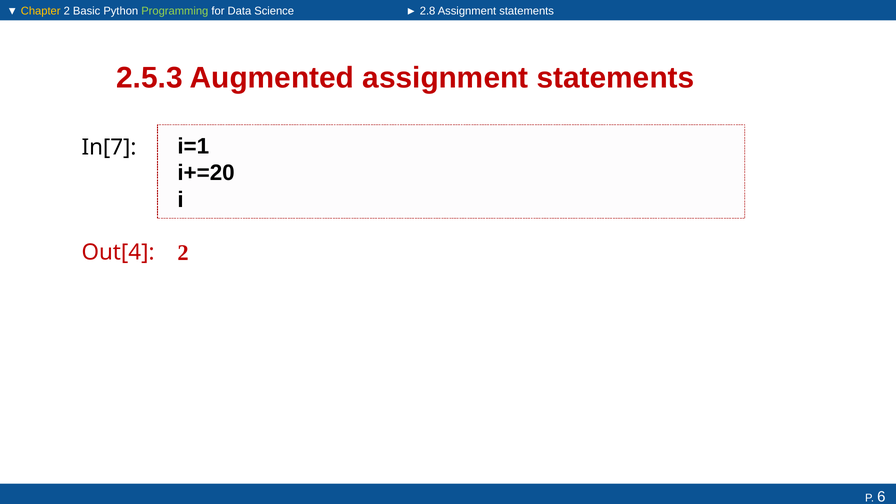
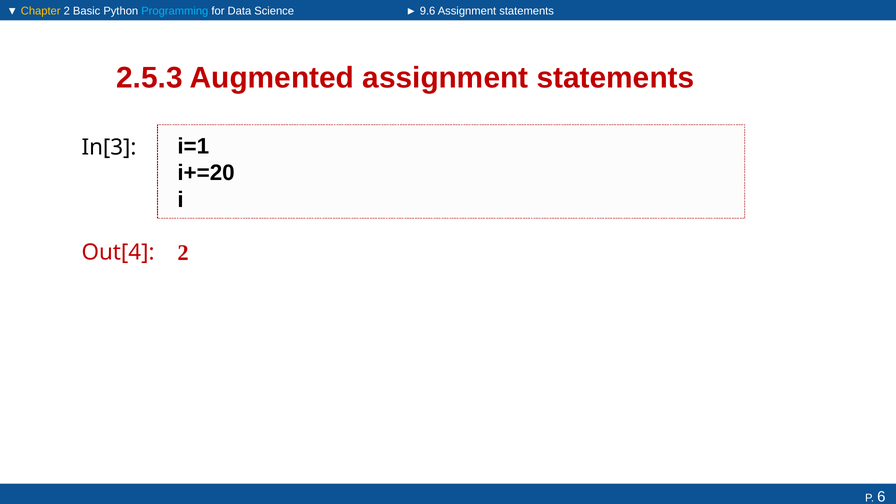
Programming colour: light green -> light blue (175, 11)
2.8: 2.8 -> 9.6 (428, 11)
In[7: In[7 -> In[3 (109, 147)
